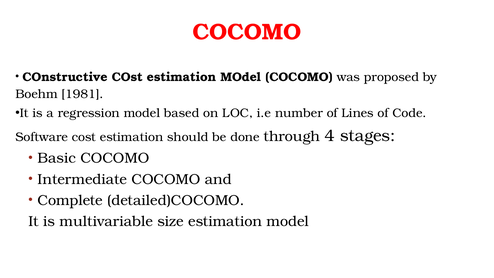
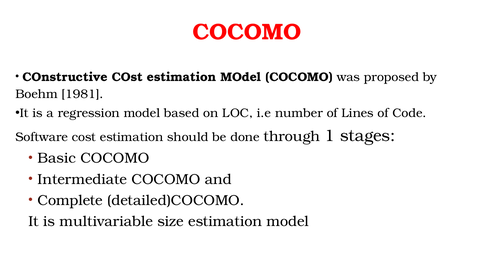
4: 4 -> 1 (330, 136)
